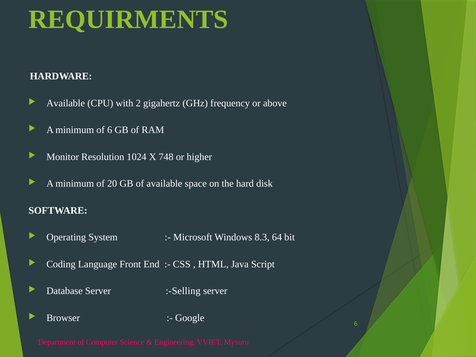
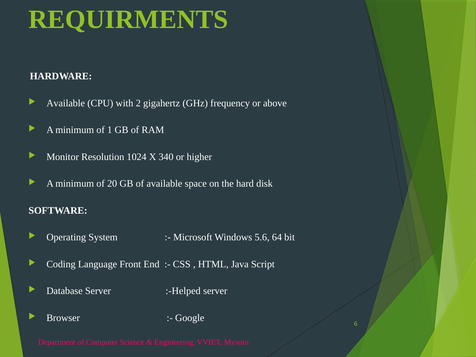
of 6: 6 -> 1 (110, 130)
748: 748 -> 340 (166, 157)
8.3: 8.3 -> 5.6 (262, 237)
:-Selling: :-Selling -> :-Helped (183, 291)
